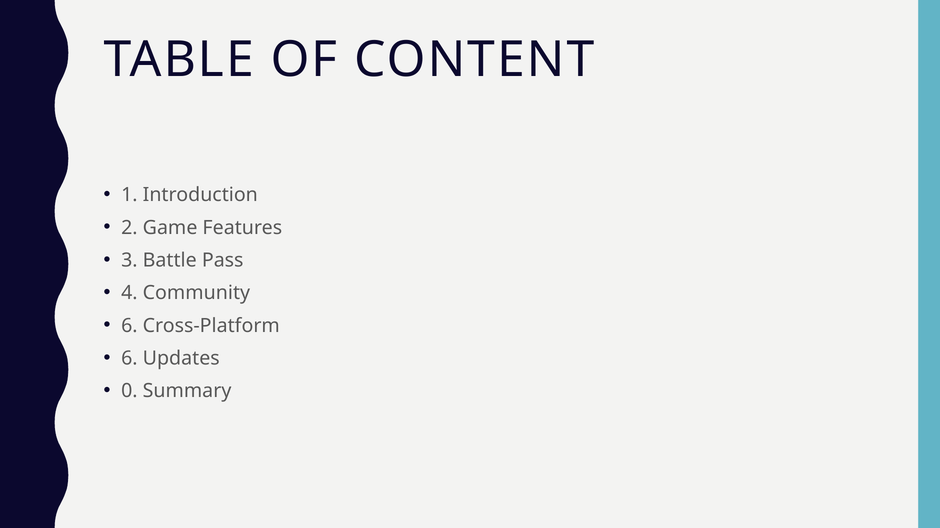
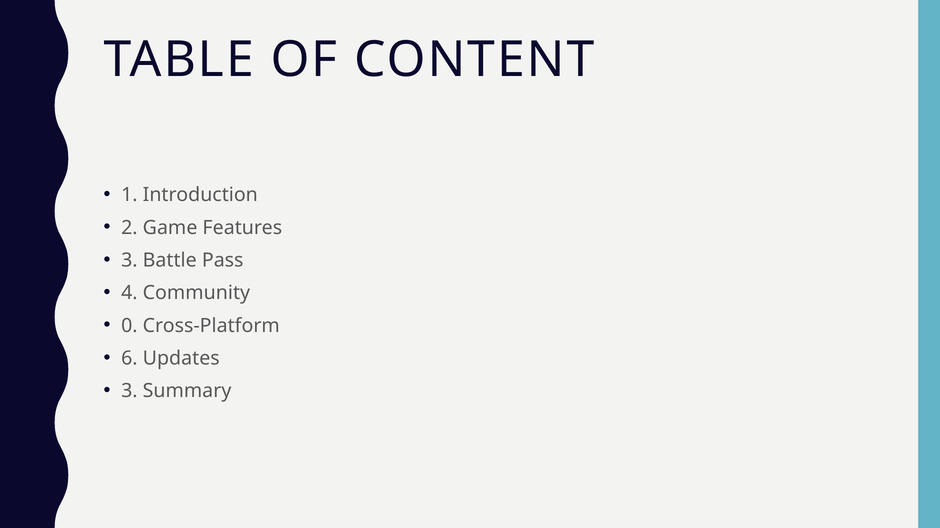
6: 6 -> 0 (129, 326)
0: 0 -> 3 (129, 391)
